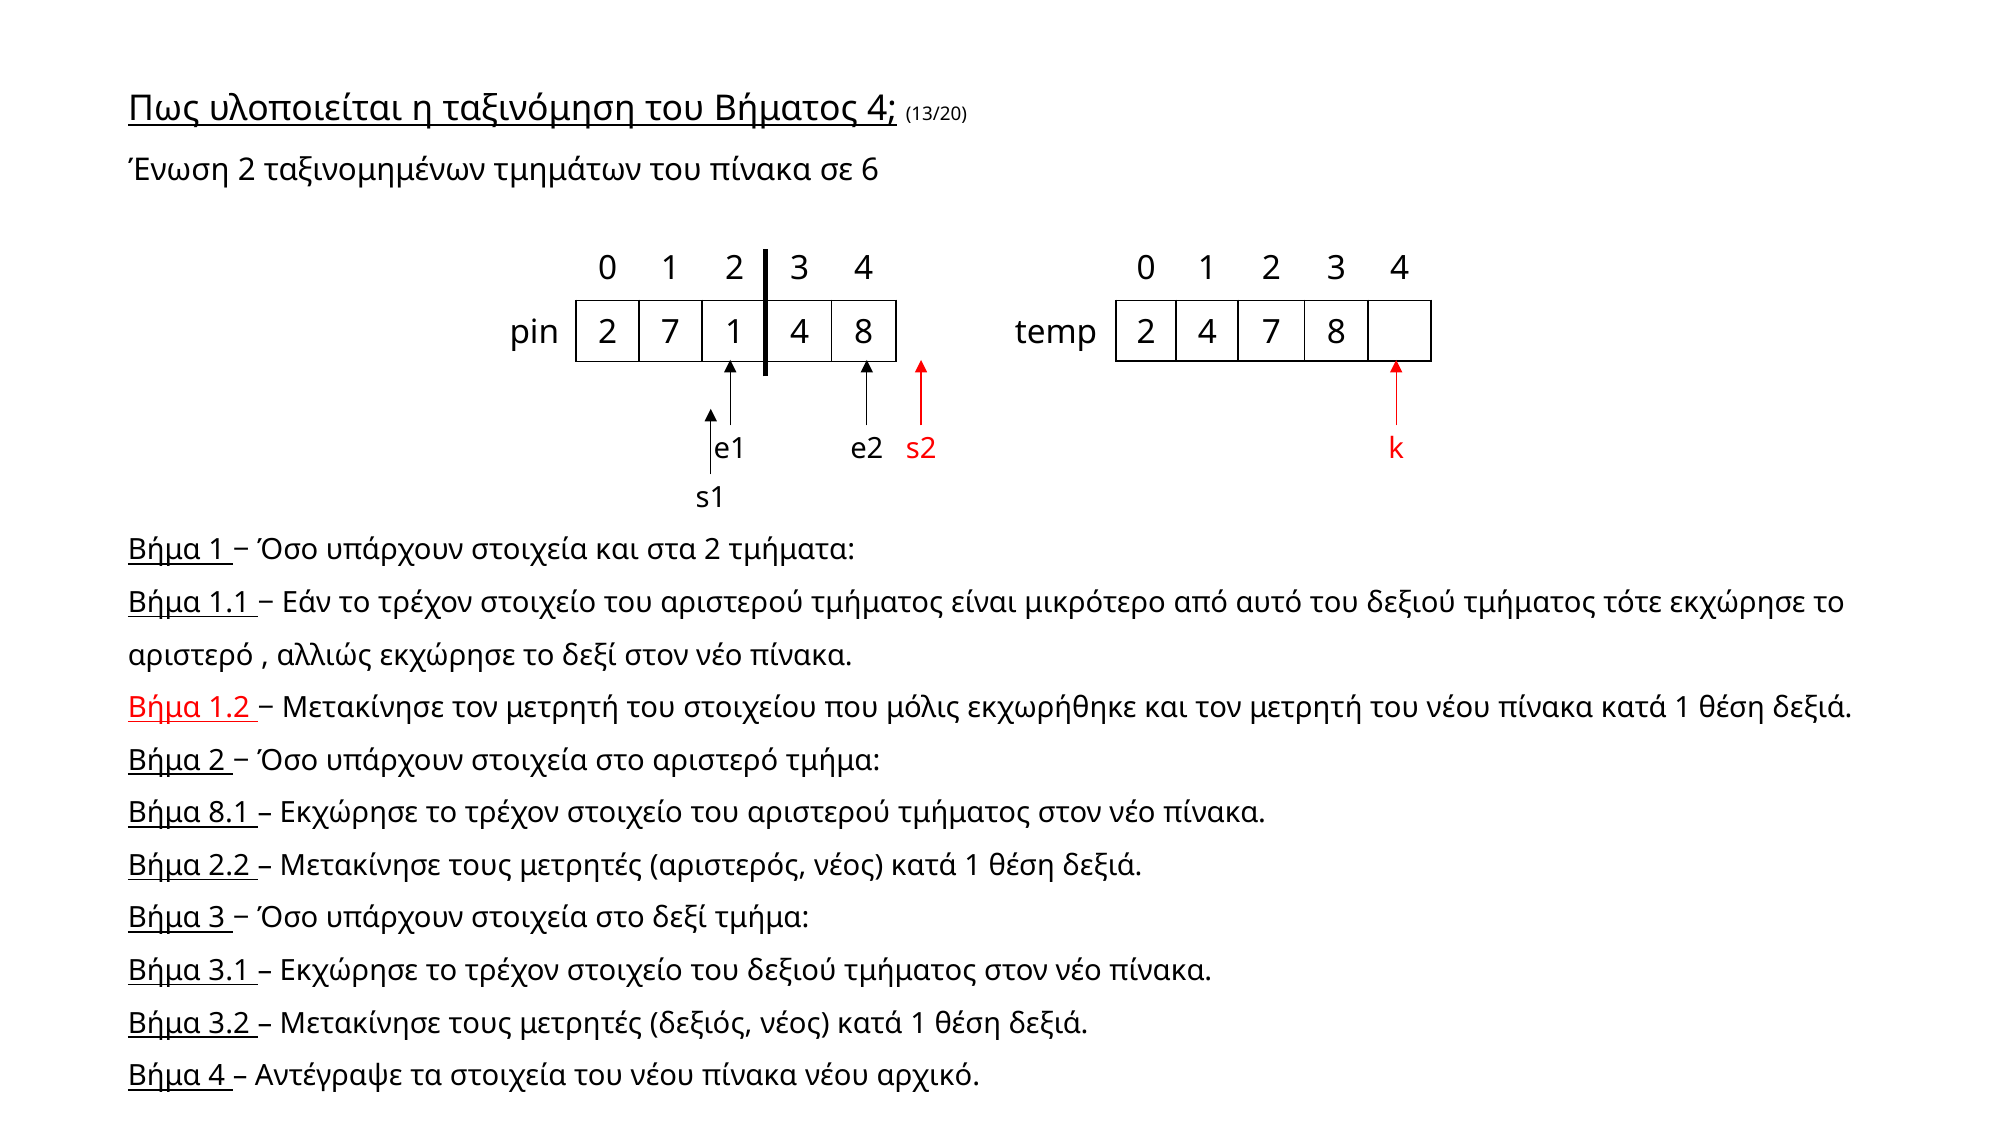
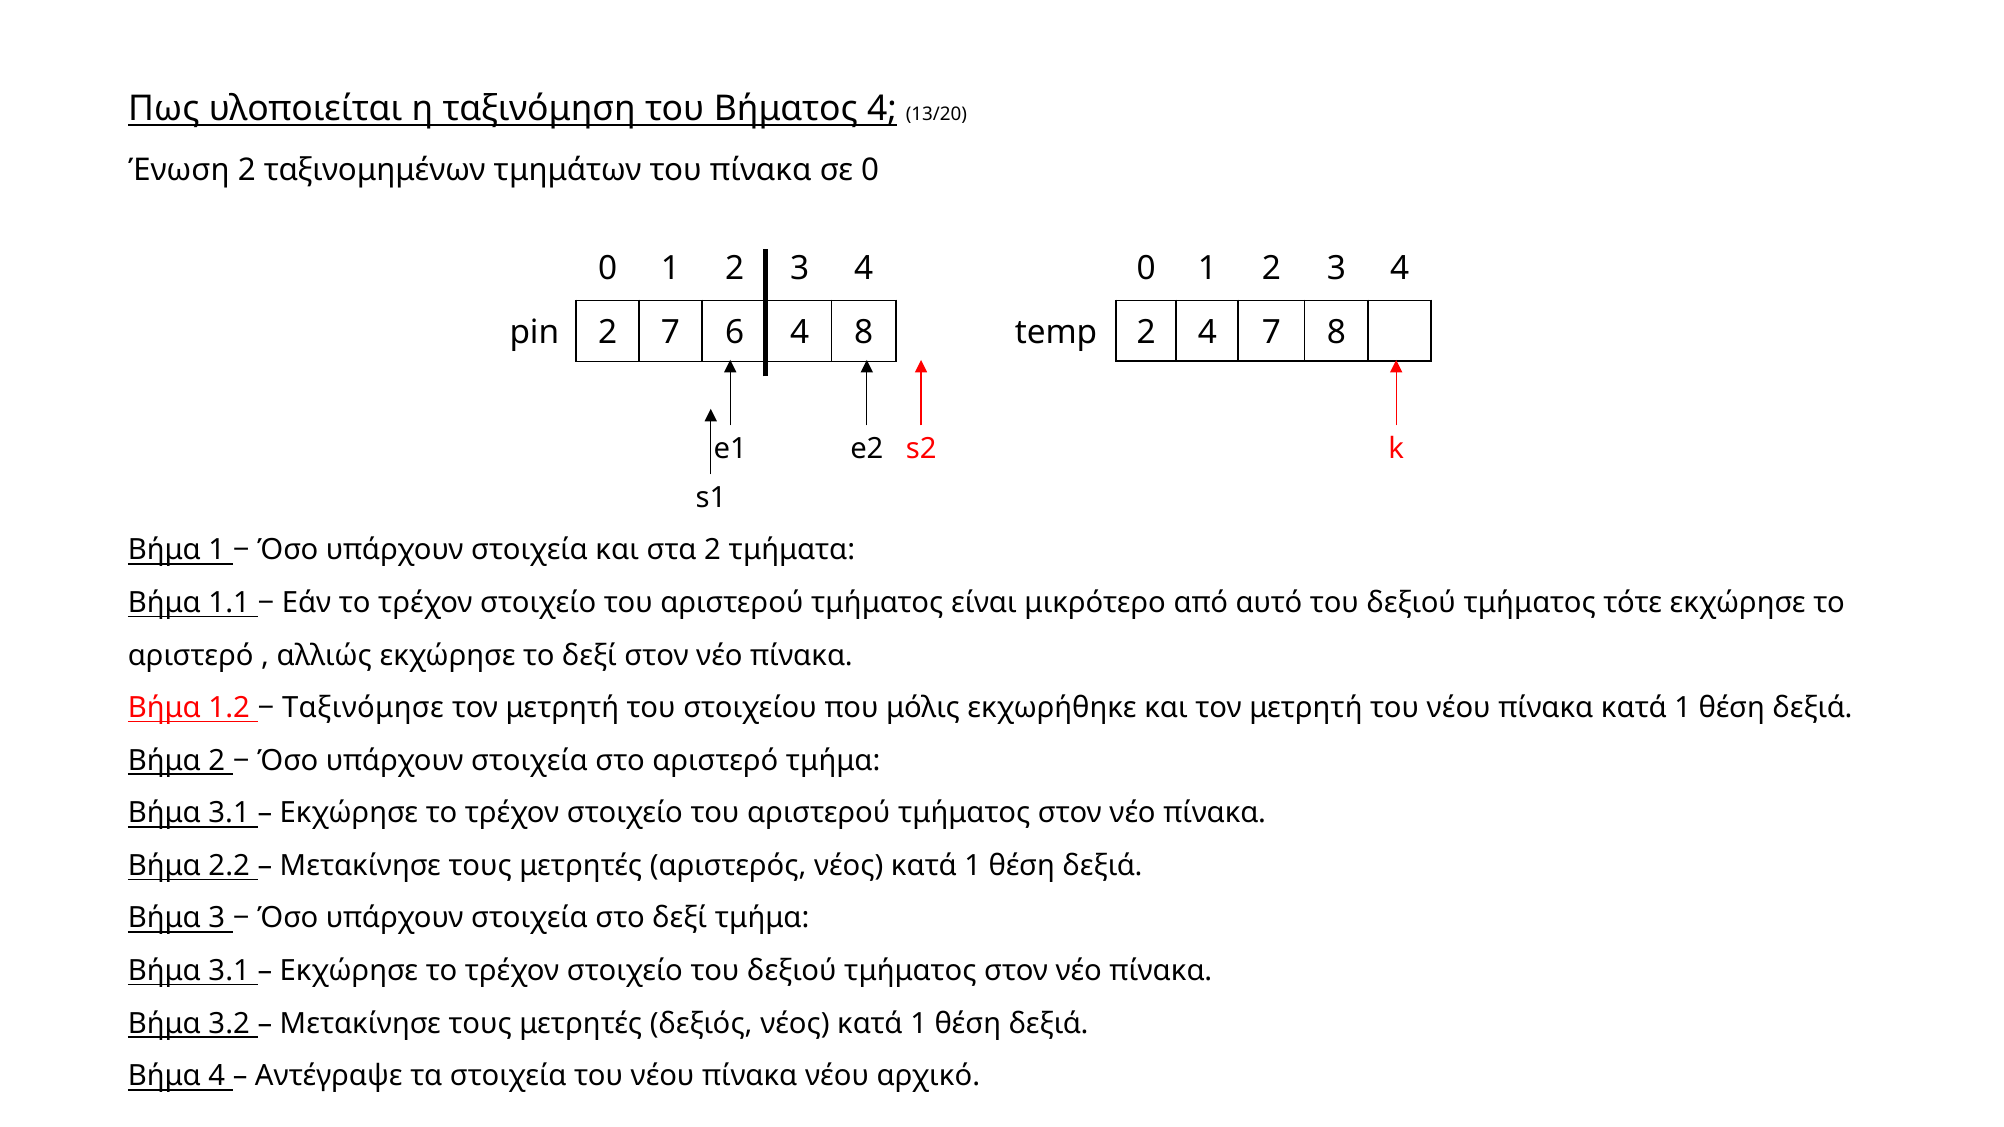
σε 6: 6 -> 0 (870, 170)
7 1: 1 -> 6 (735, 333)
Μετακίνησε: Μετακίνησε -> Ταξινόμησε (363, 708)
8.1: 8.1 -> 3.1 (229, 813)
